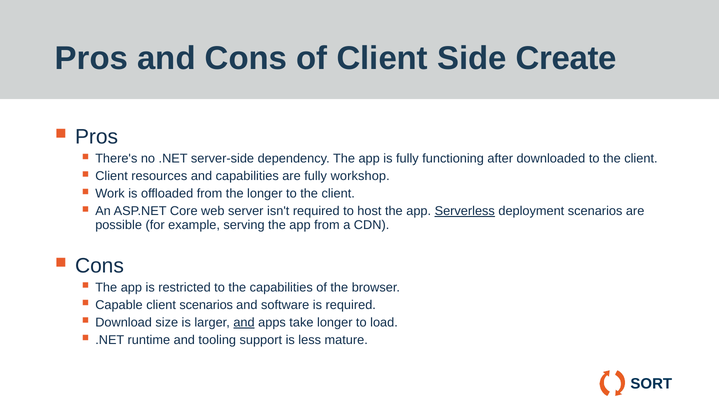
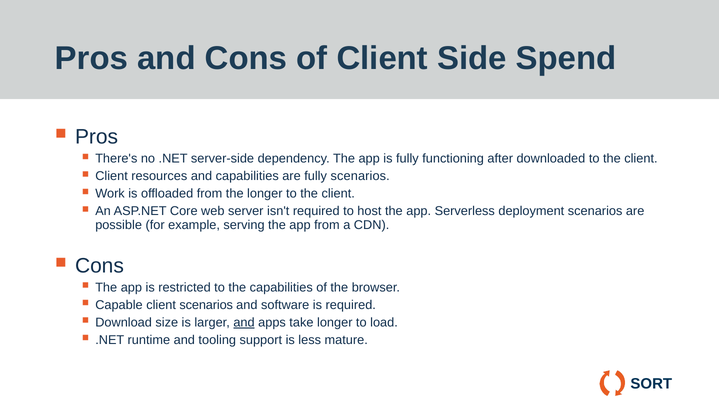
Create: Create -> Spend (566, 59)
fully workshop: workshop -> scenarios (360, 176)
Serverless underline: present -> none (465, 211)
